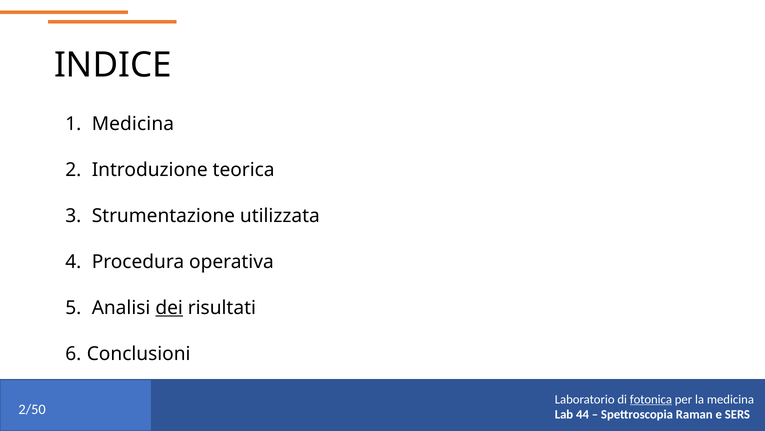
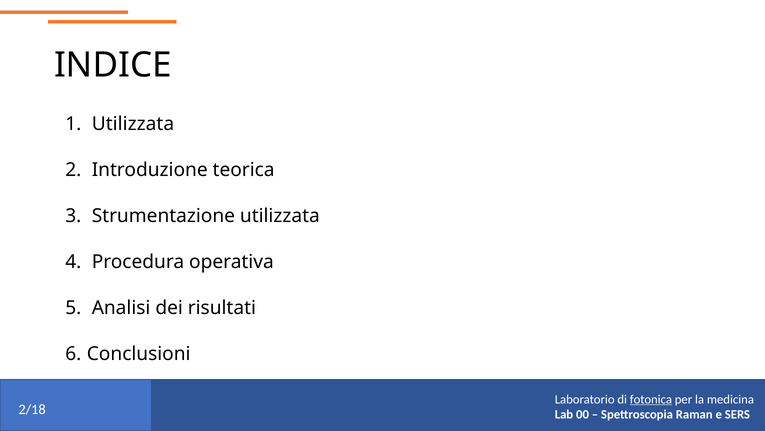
Medicina: Medicina -> Utilizzata (133, 124)
dei underline: present -> none (169, 307)
2/50: 2/50 -> 2/18 (32, 409)
44: 44 -> 00 (583, 414)
